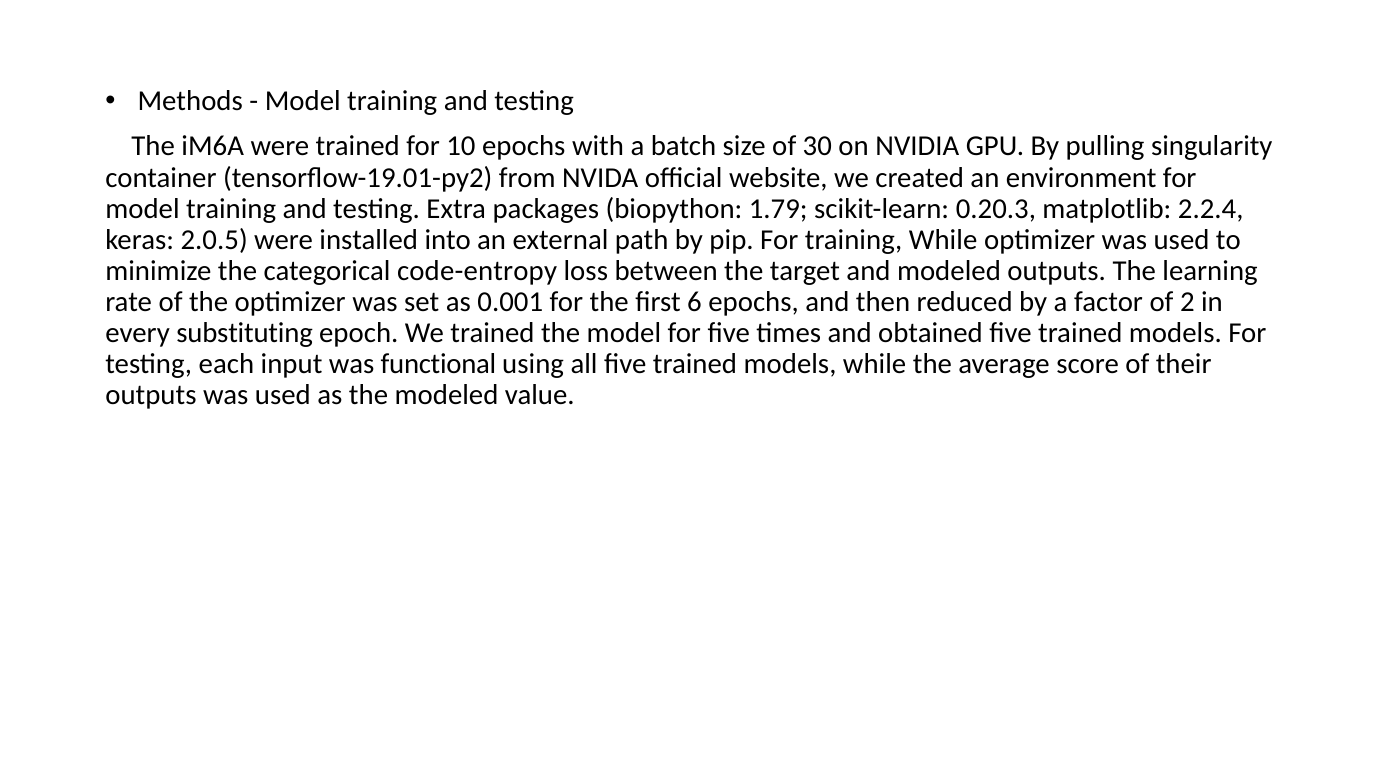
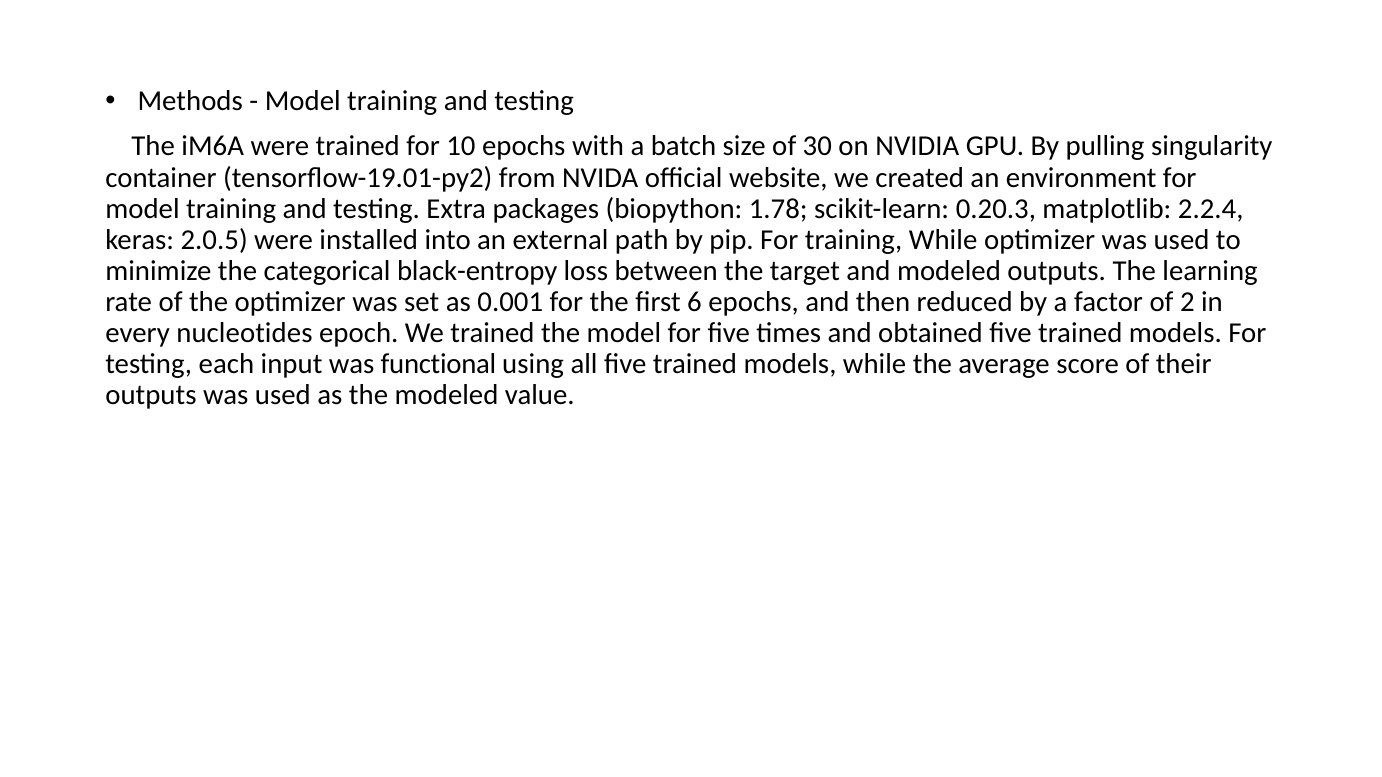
1.79: 1.79 -> 1.78 (778, 209)
code-entropy: code-entropy -> black-entropy (477, 271)
substituting: substituting -> nucleotides (244, 333)
